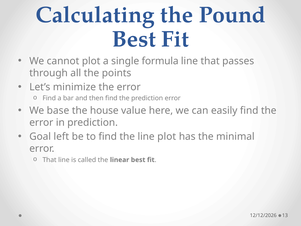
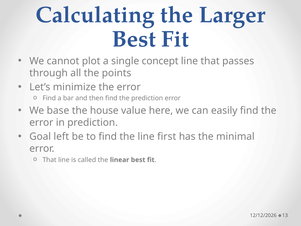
Pound: Pound -> Larger (232, 15)
formula: formula -> concept (160, 61)
line plot: plot -> first (167, 136)
